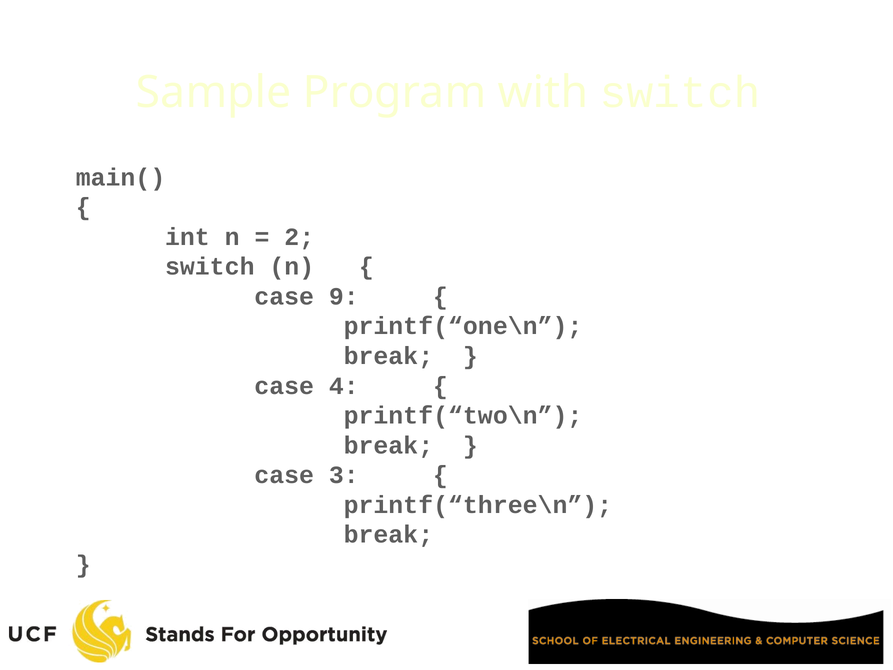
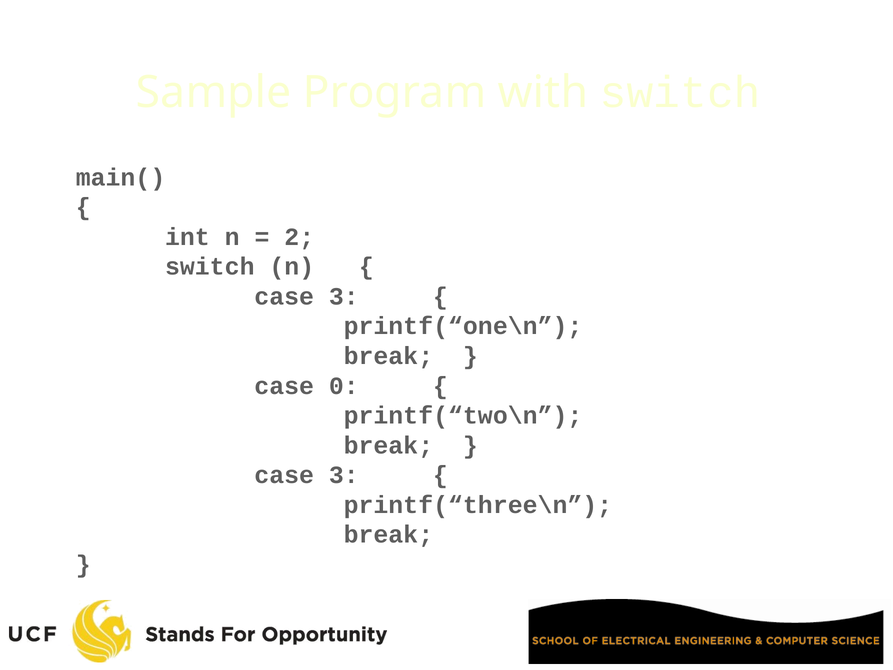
9: 9 -> 3 (344, 296)
4: 4 -> 0 (344, 386)
